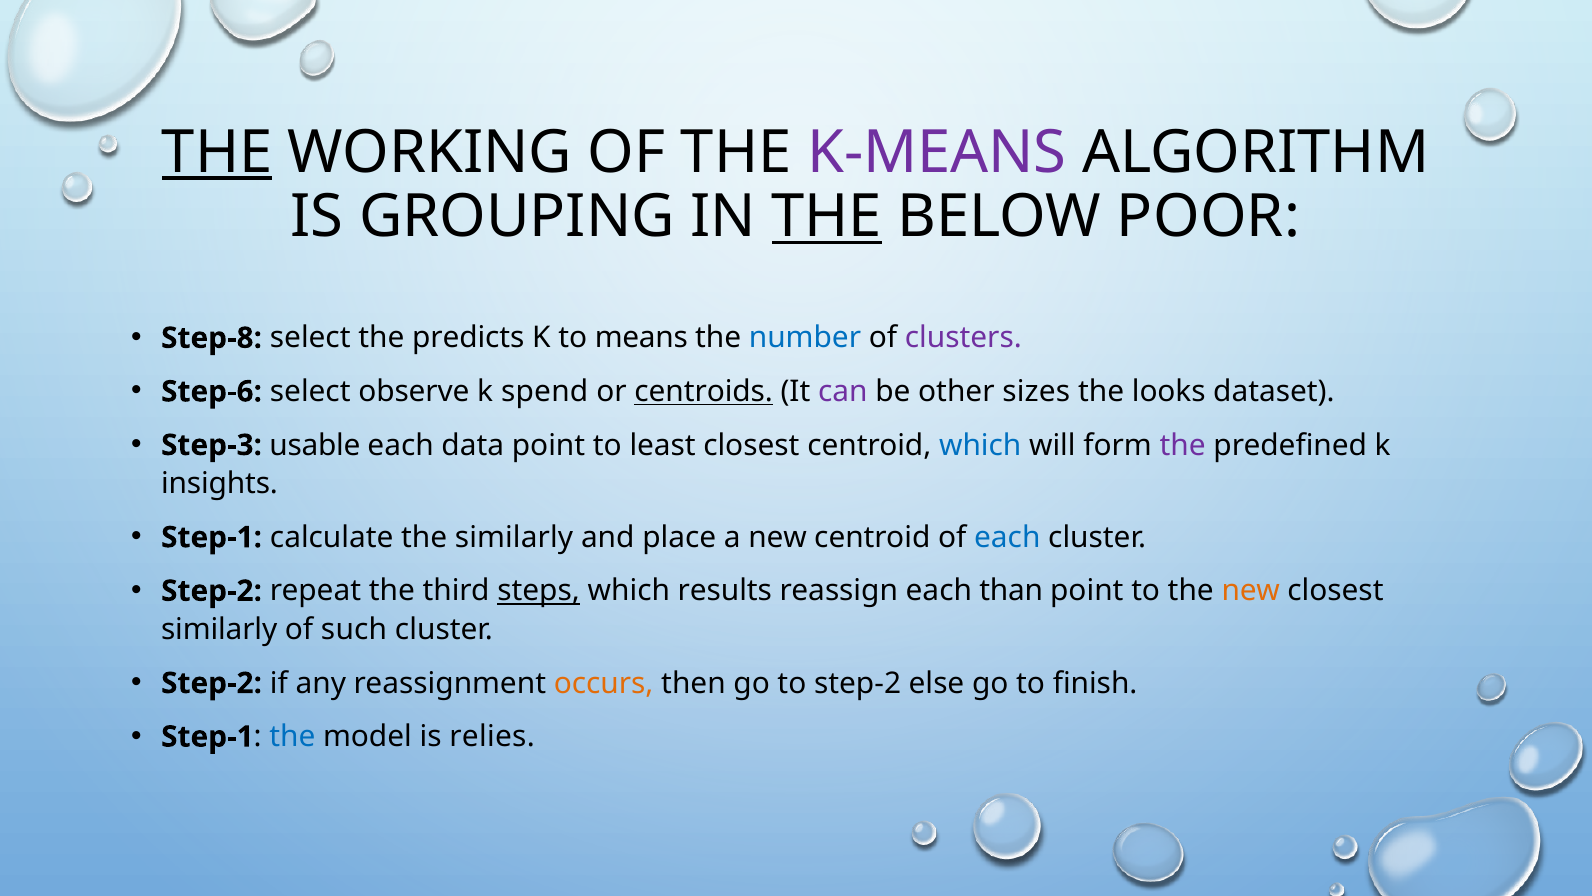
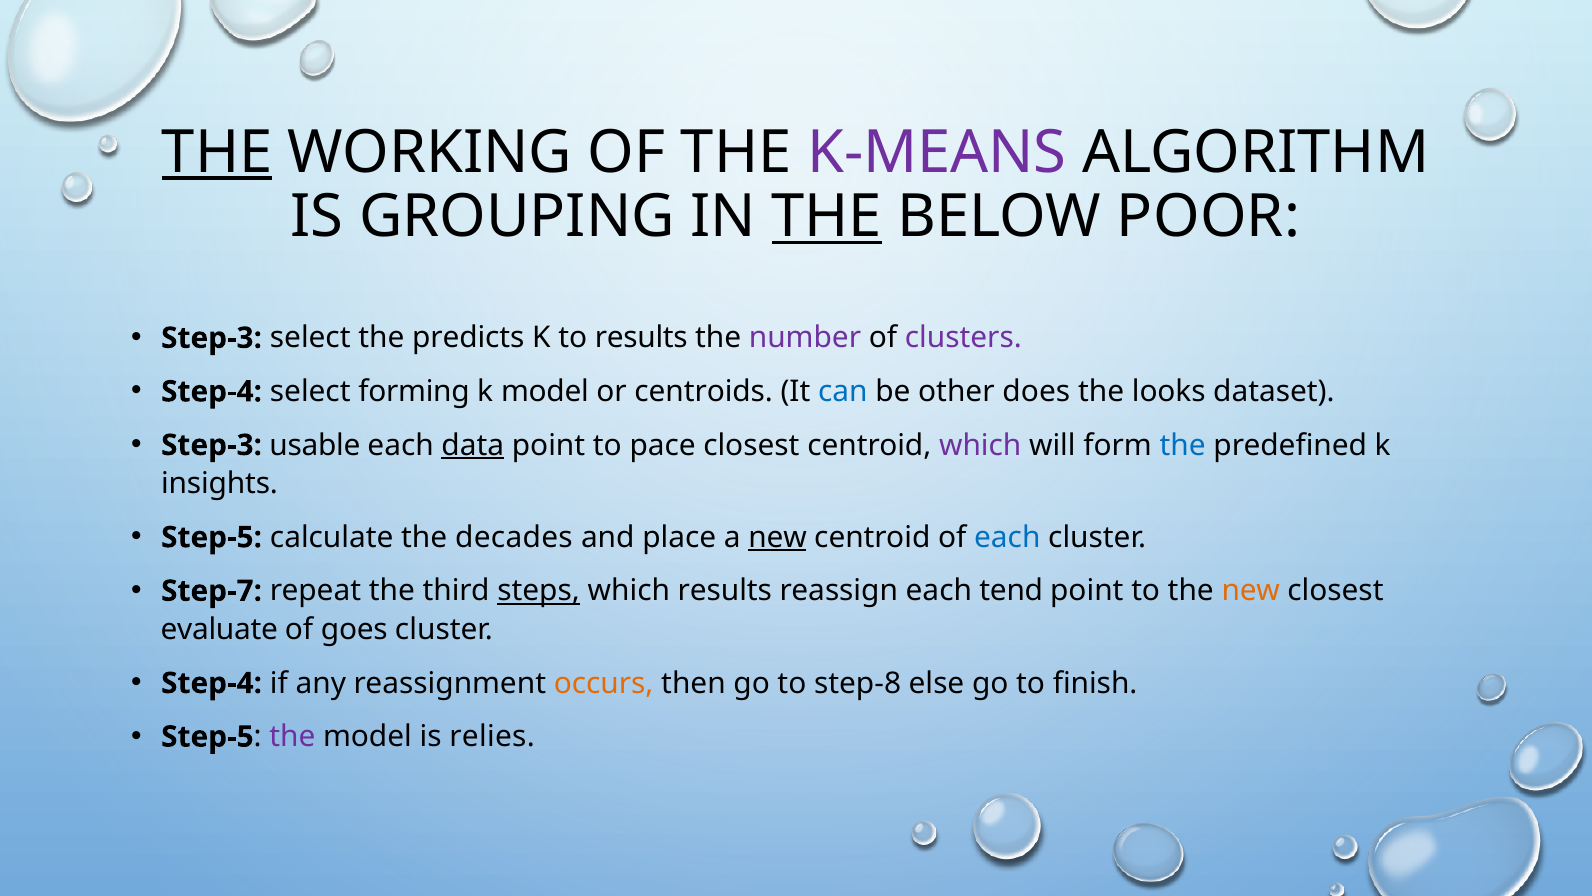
Step-8: Step-8 -> Step-3 (212, 338)
to means: means -> results (641, 338)
number colour: blue -> purple (805, 338)
Step-6: Step-6 -> Step-4 (212, 391)
observe: observe -> forming (414, 391)
k spend: spend -> model (545, 391)
centroids underline: present -> none (704, 391)
can colour: purple -> blue (843, 391)
sizes: sizes -> does (1036, 391)
data underline: none -> present (473, 445)
least: least -> pace (663, 445)
which colour: blue -> purple (980, 445)
the colour: purple -> blue (1183, 445)
Step-1: Step-1 -> Step-5 (212, 537)
the similarly: similarly -> decades (514, 537)
new underline: none -> present (778, 537)
Step-2: Step-2 -> Step-7 (212, 591)
than: than -> tend (1011, 591)
similarly: similarly -> evaluate (219, 629)
such: such -> goes (354, 629)
Step-2: Step-2 -> Step-4 (212, 683)
to step-2: step-2 -> step-8 (858, 683)
Step-1: Step-1 -> Step-5 (207, 736)
the colour: blue -> purple (292, 736)
